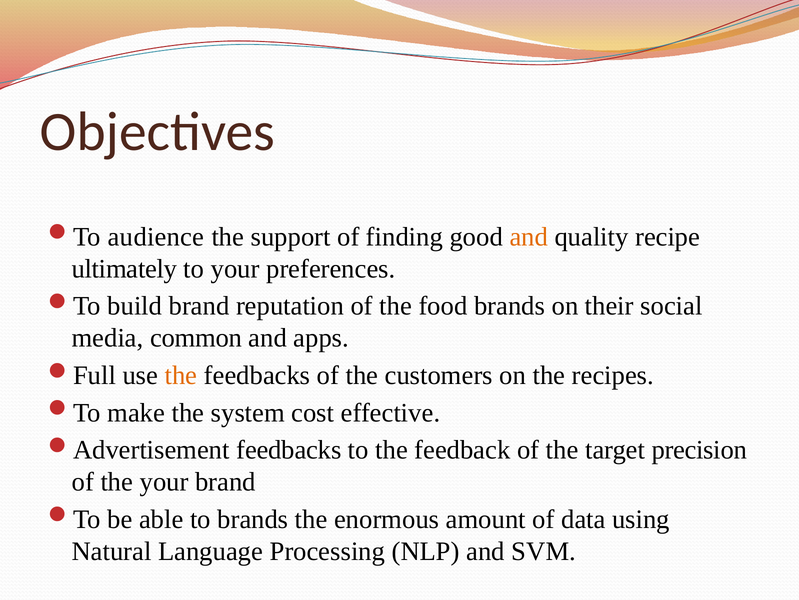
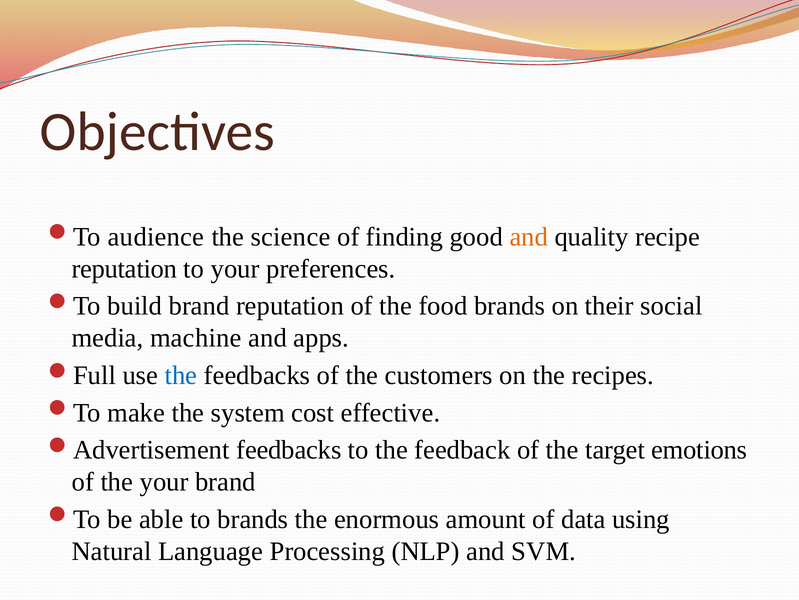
support: support -> science (291, 236)
ultimately: ultimately -> reputation (124, 268)
common: common -> machine (196, 338)
the colour: orange -> blue (181, 375)
precision: precision -> emotions (699, 449)
